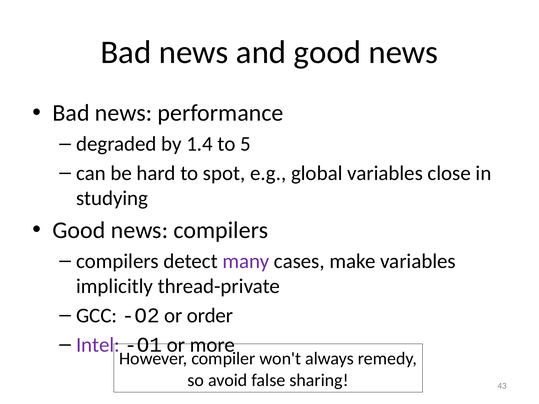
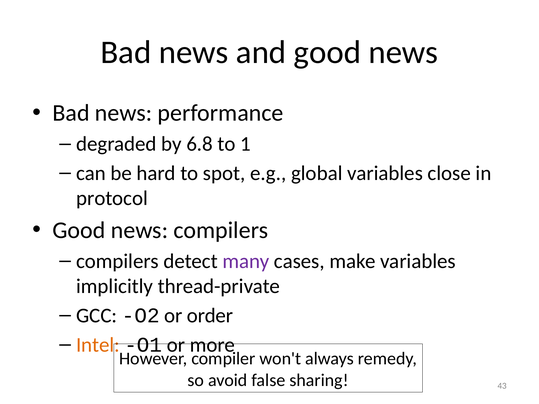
1.4: 1.4 -> 6.8 (200, 144)
5: 5 -> 1 (245, 144)
studying: studying -> protocol (112, 198)
Intel colour: purple -> orange (98, 345)
